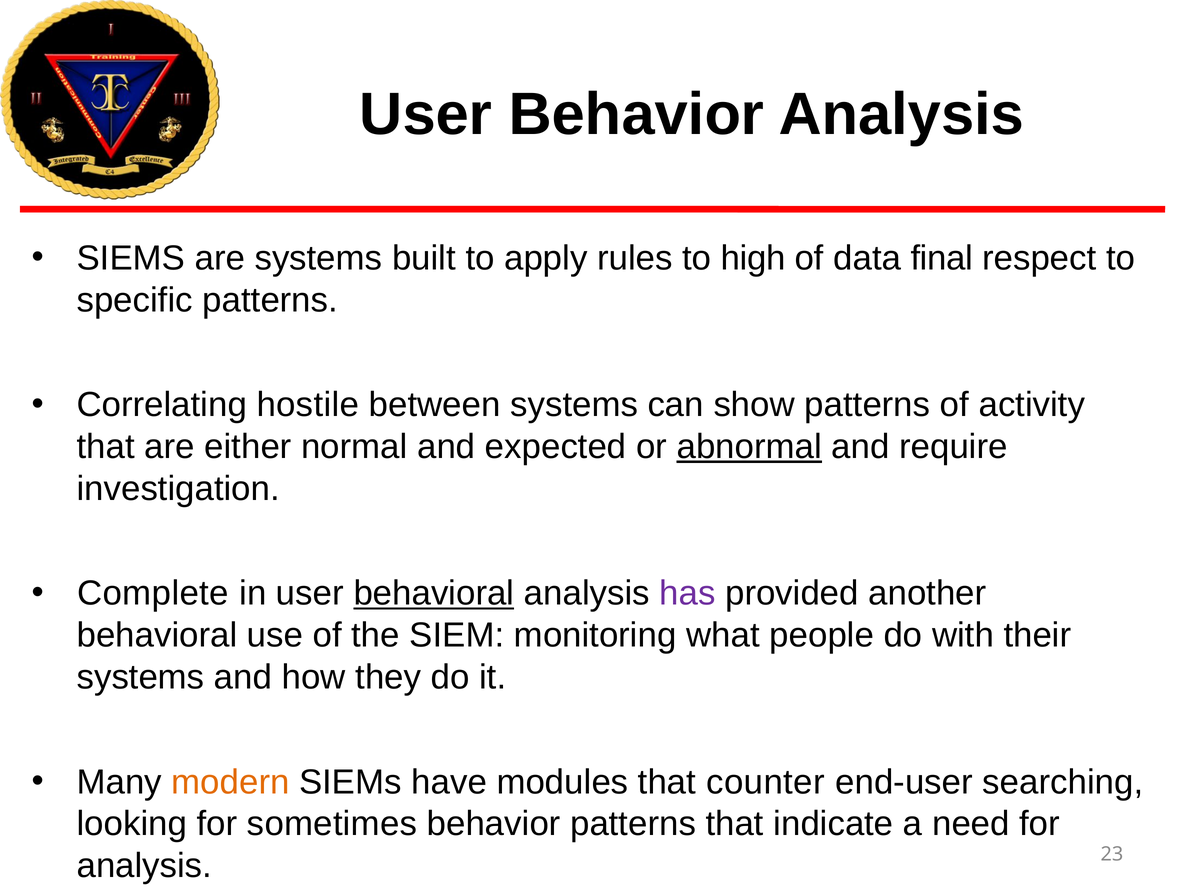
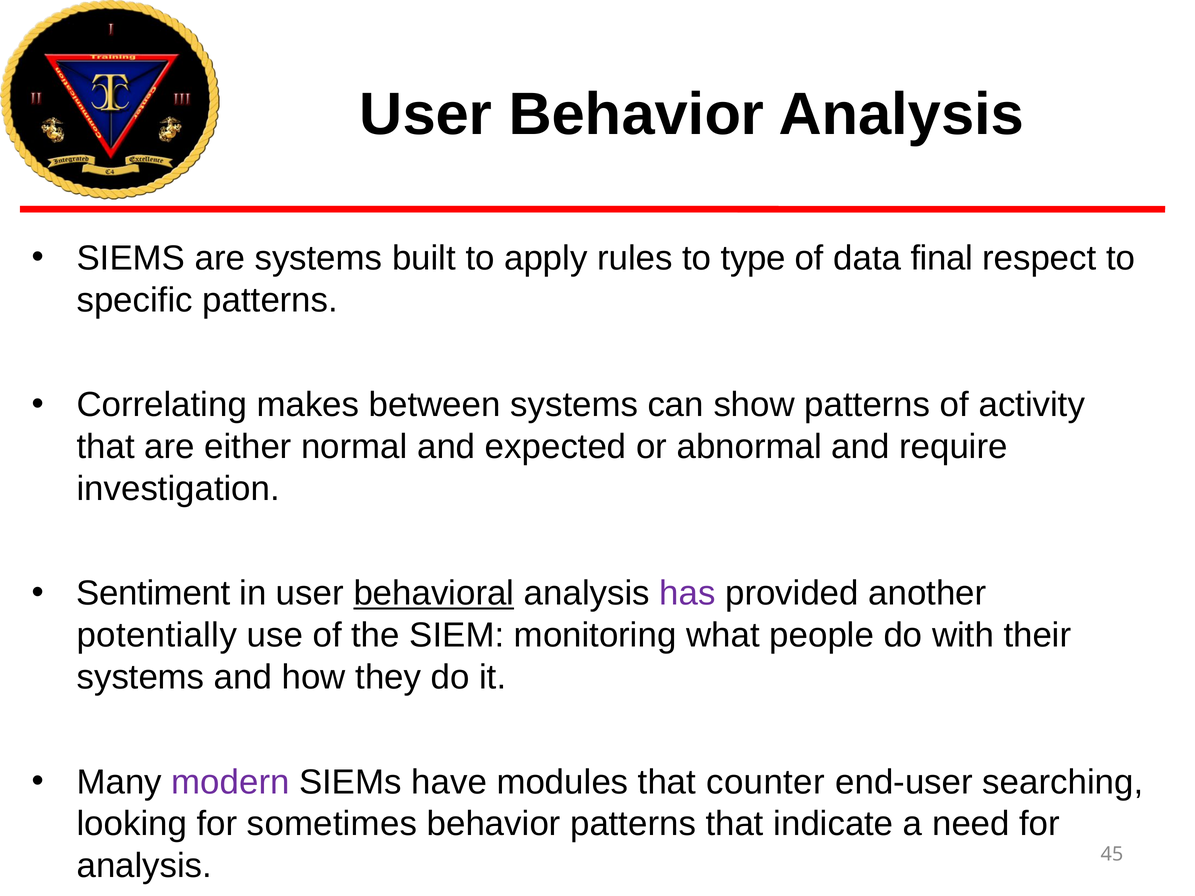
high: high -> type (753, 258)
hostile: hostile -> makes (308, 405)
abnormal underline: present -> none (749, 447)
Complete: Complete -> Sentiment (153, 594)
behavioral: behavioral -> potentially (157, 635)
modern colour: orange -> purple (230, 782)
23: 23 -> 45 (1112, 854)
